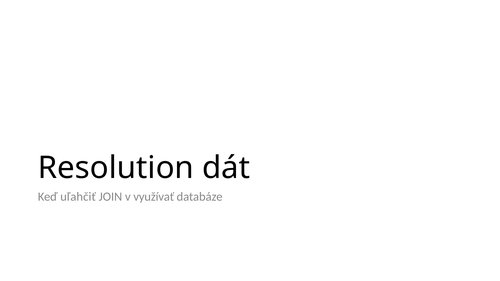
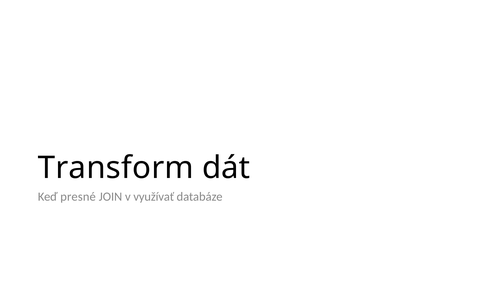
Resolution: Resolution -> Transform (116, 168)
uľahčiť: uľahčiť -> presné (78, 197)
